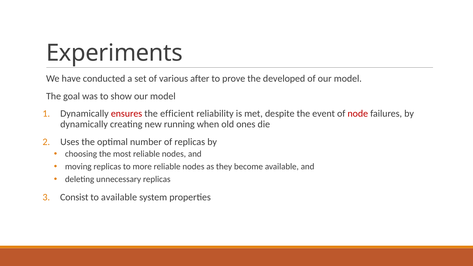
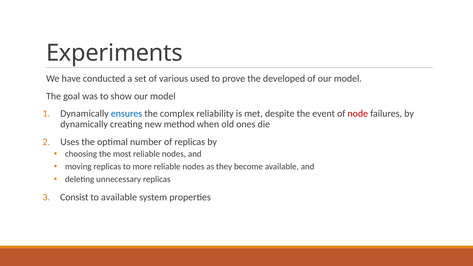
after: after -> used (200, 79)
ensures colour: red -> blue (127, 114)
efficient: efficient -> complex (177, 114)
running: running -> method (179, 124)
